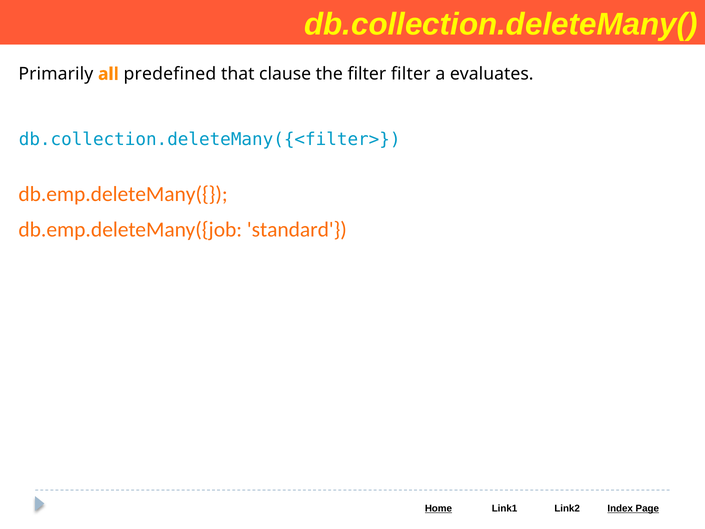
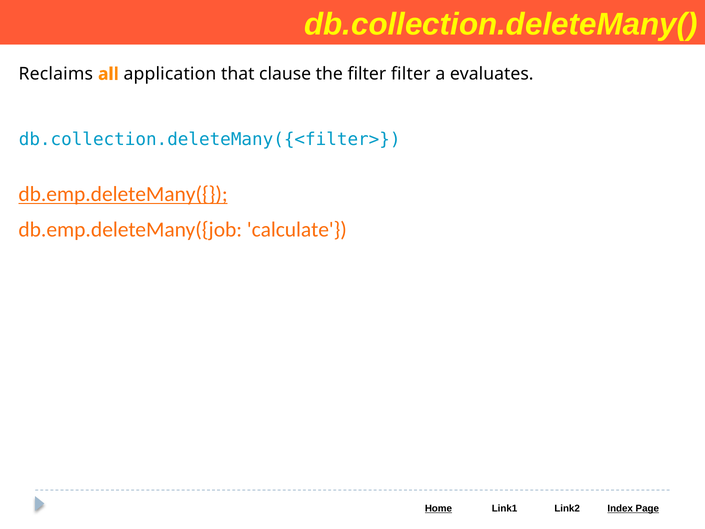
Primarily: Primarily -> Reclaims (56, 74)
predefined: predefined -> application (170, 74)
db.emp.deleteMany({ underline: none -> present (123, 194)
standard: standard -> calculate (297, 229)
